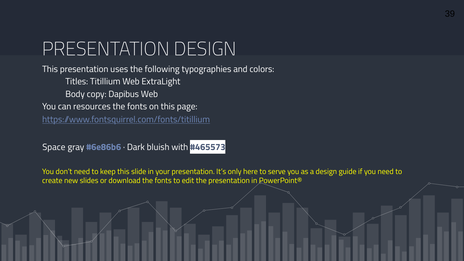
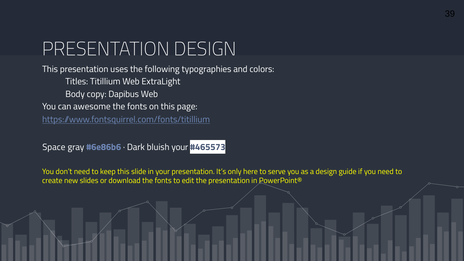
resources: resources -> awesome (92, 106)
bluish with: with -> your (180, 147)
